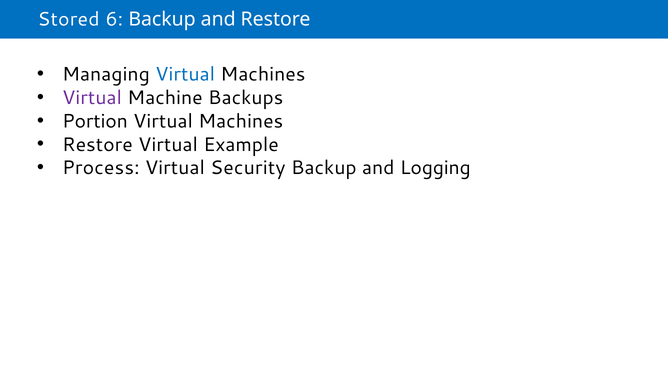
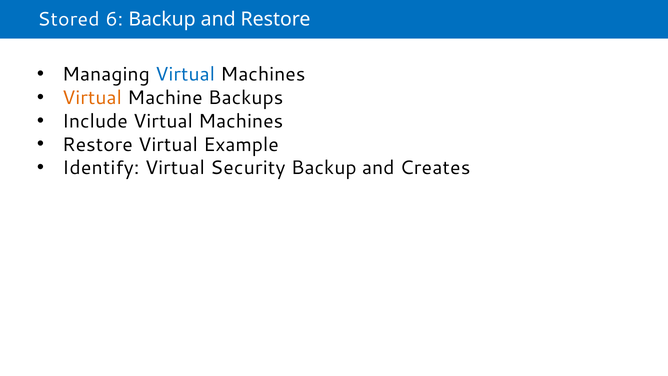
Virtual colour: purple -> orange (92, 98)
Portion: Portion -> Include (95, 121)
Process: Process -> Identify (101, 168)
Logging: Logging -> Creates (435, 168)
